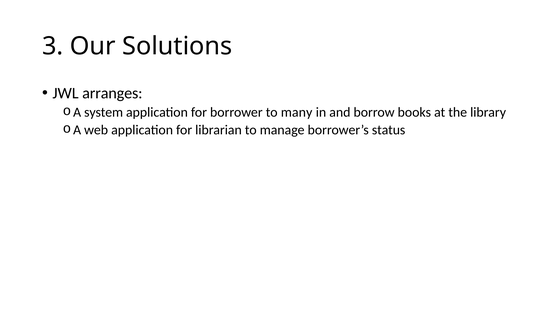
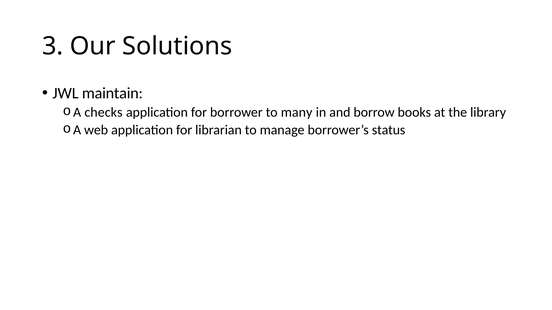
arranges: arranges -> maintain (112, 93)
system: system -> checks (103, 112)
